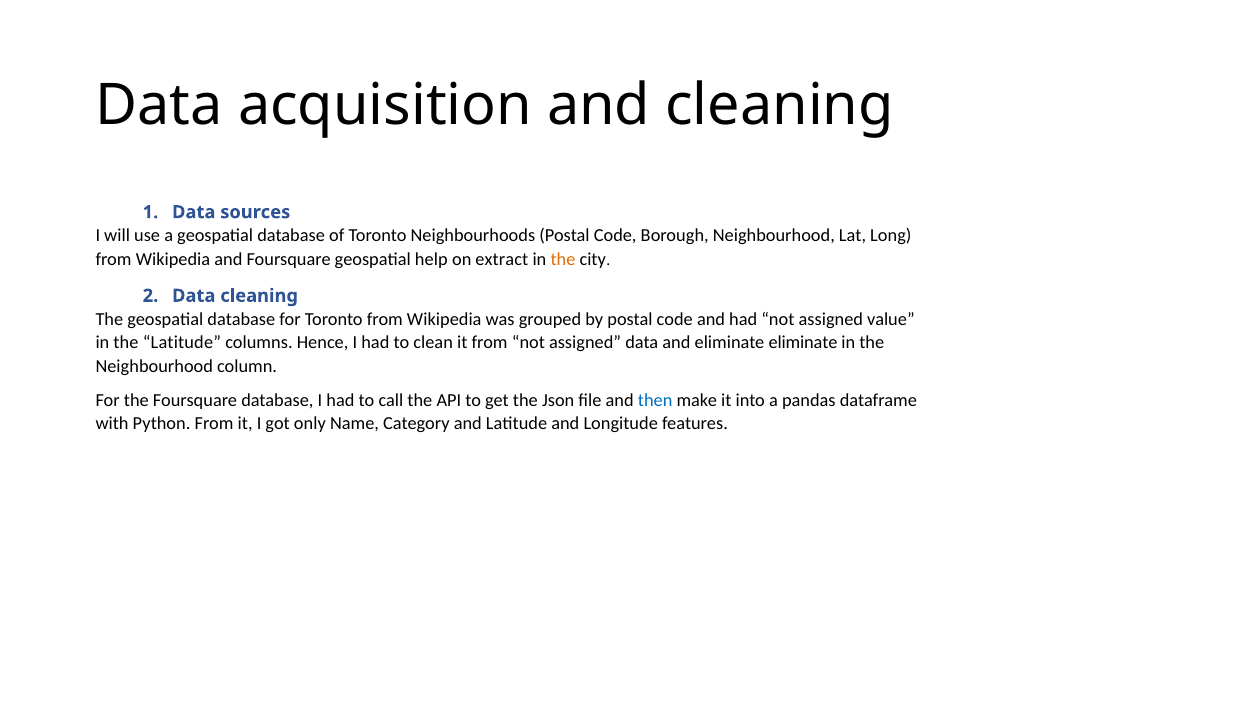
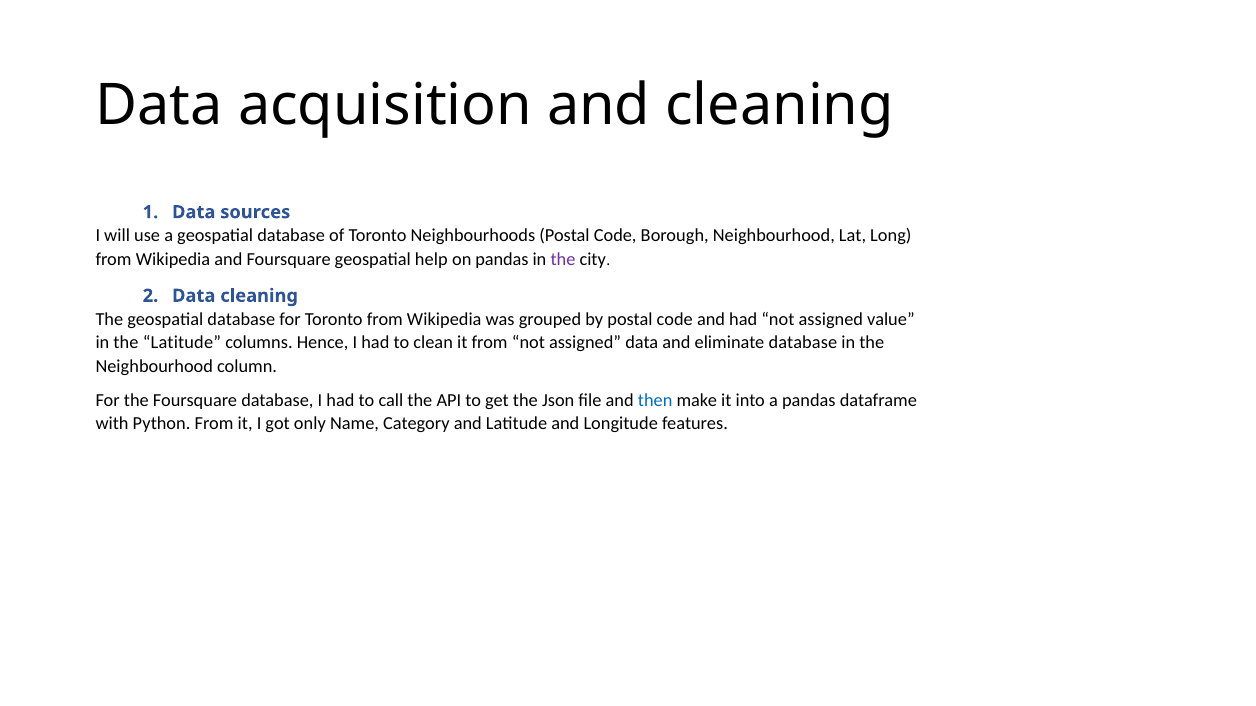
on extract: extract -> pandas (502, 259)
the colour: orange -> purple (563, 259)
eliminate eliminate: eliminate -> database (803, 343)
